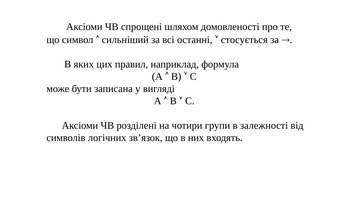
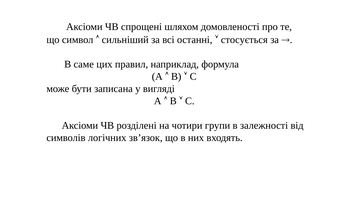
яких: яких -> саме (84, 64)
